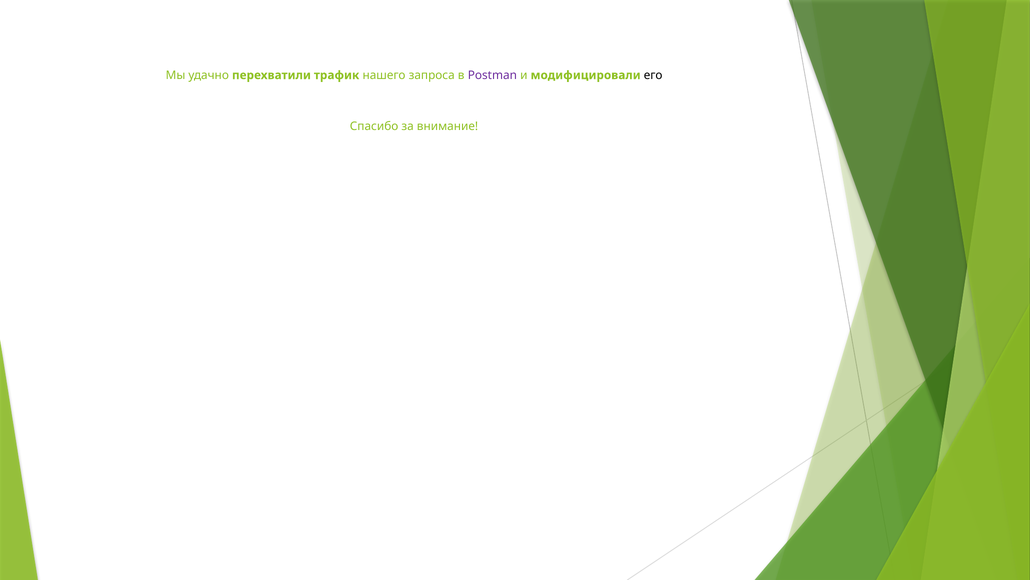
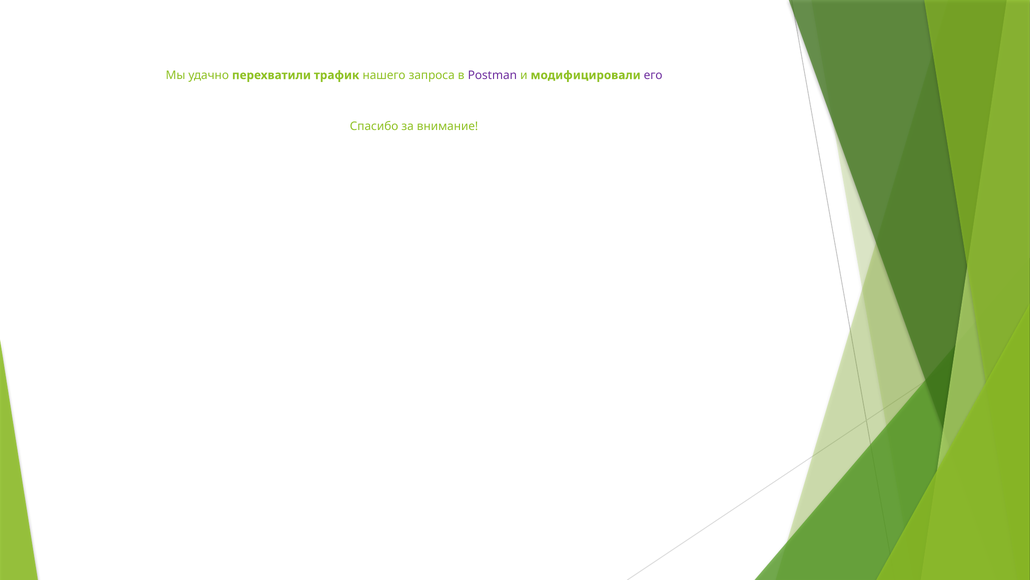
его colour: black -> purple (653, 75)
